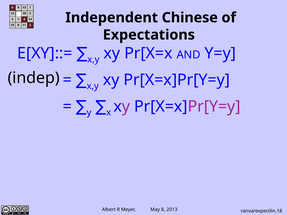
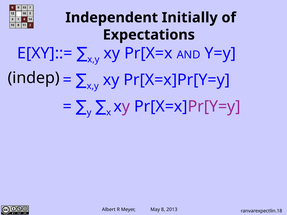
Chinese: Chinese -> Initially (190, 18)
